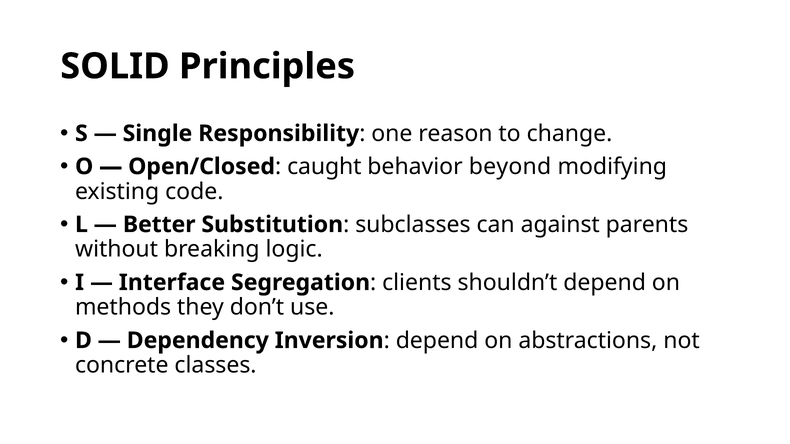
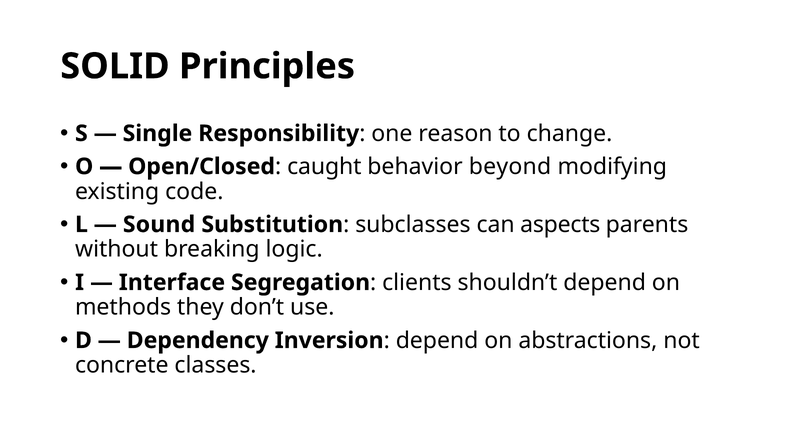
Better: Better -> Sound (159, 225)
against: against -> aspects (560, 225)
